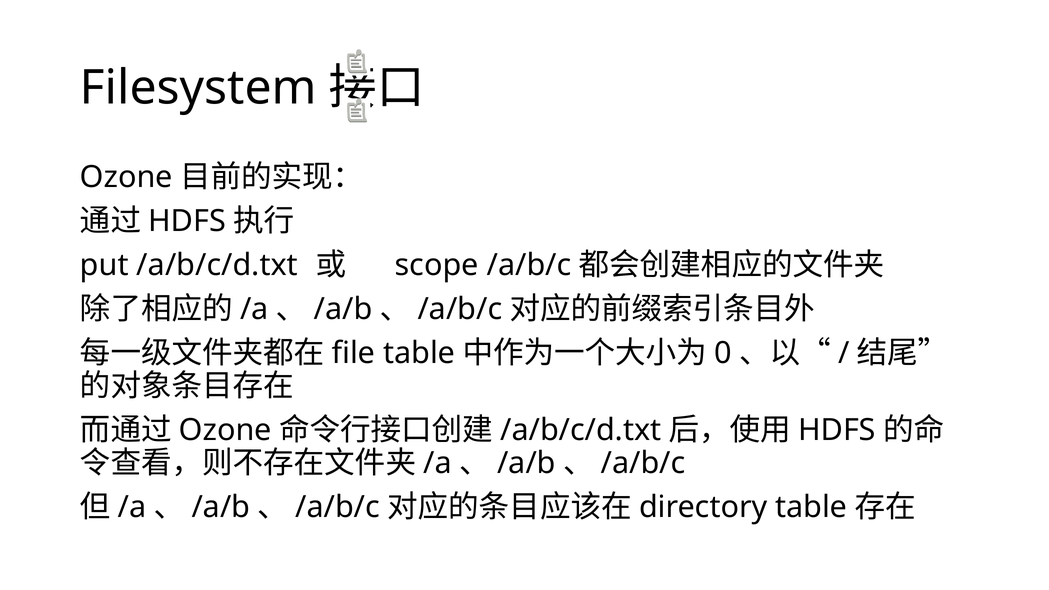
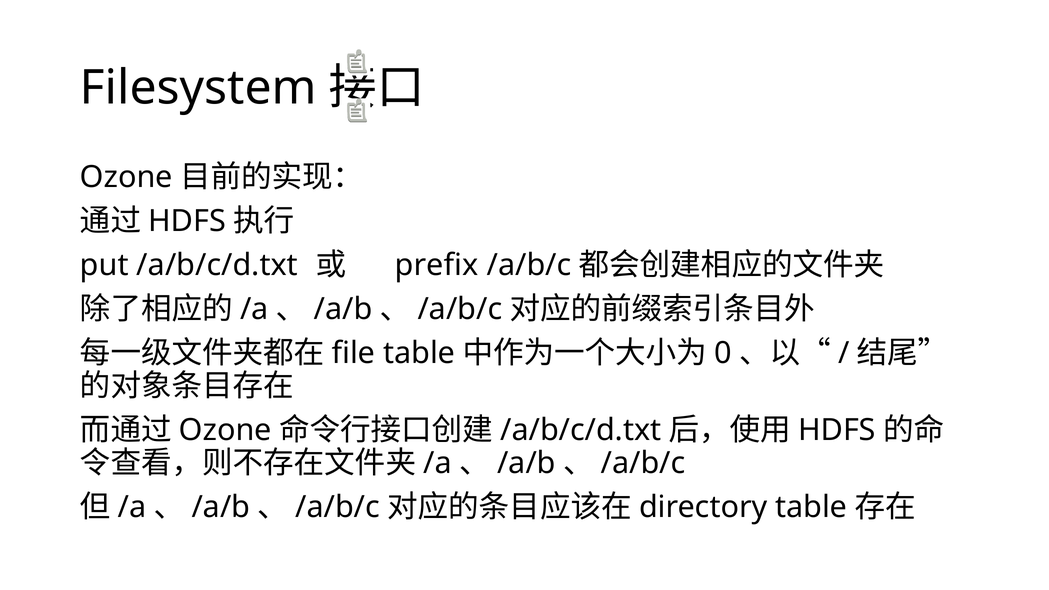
scope: scope -> prefix (437, 265)
